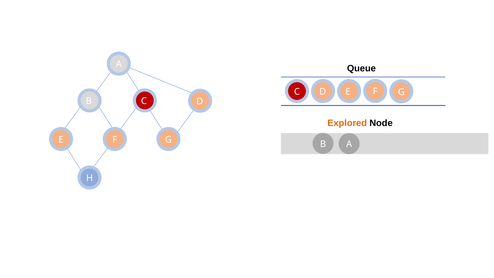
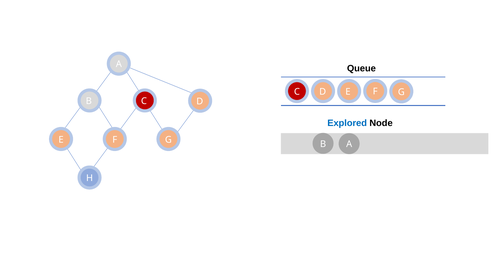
Explored colour: orange -> blue (347, 123)
